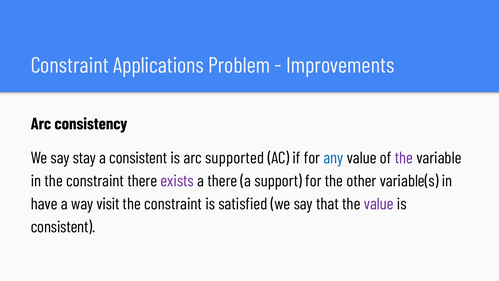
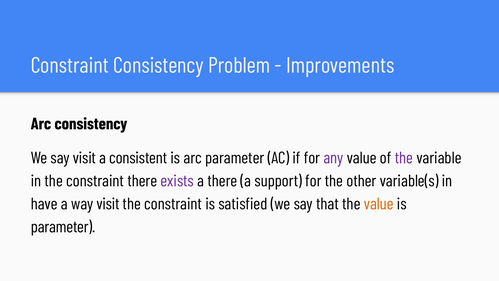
Constraint Applications: Applications -> Consistency (158, 65)
say stay: stay -> visit (84, 158)
arc supported: supported -> parameter (235, 158)
any colour: blue -> purple (333, 158)
value colour: purple -> orange (379, 204)
consistent: consistent -> parameter (63, 227)
